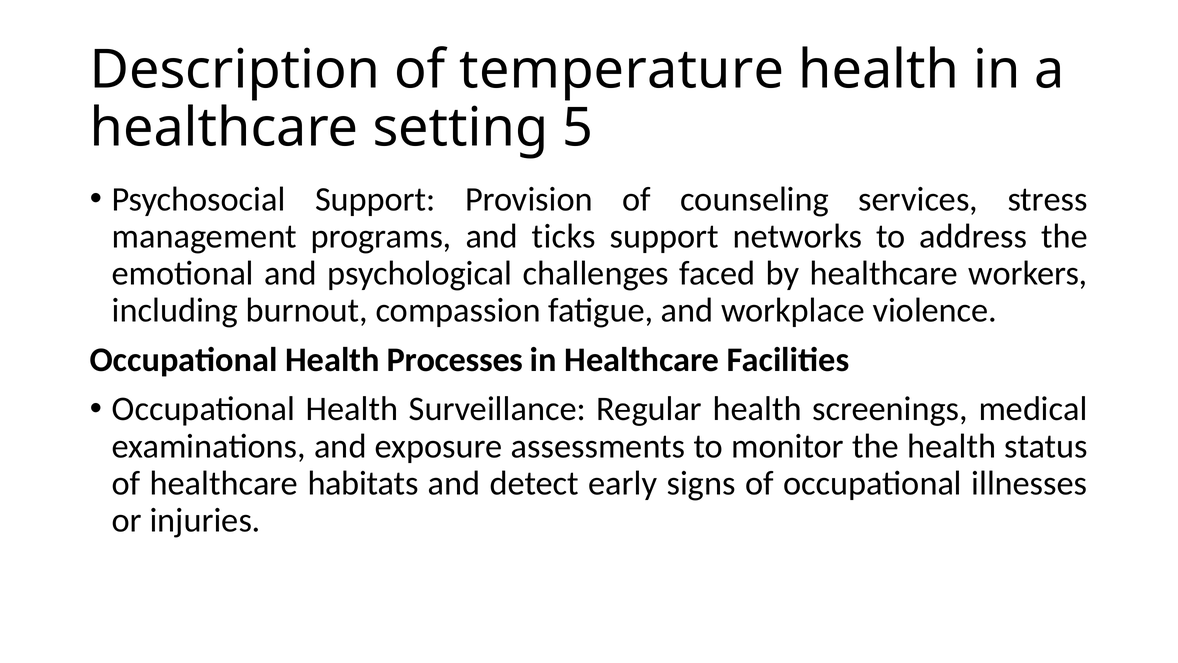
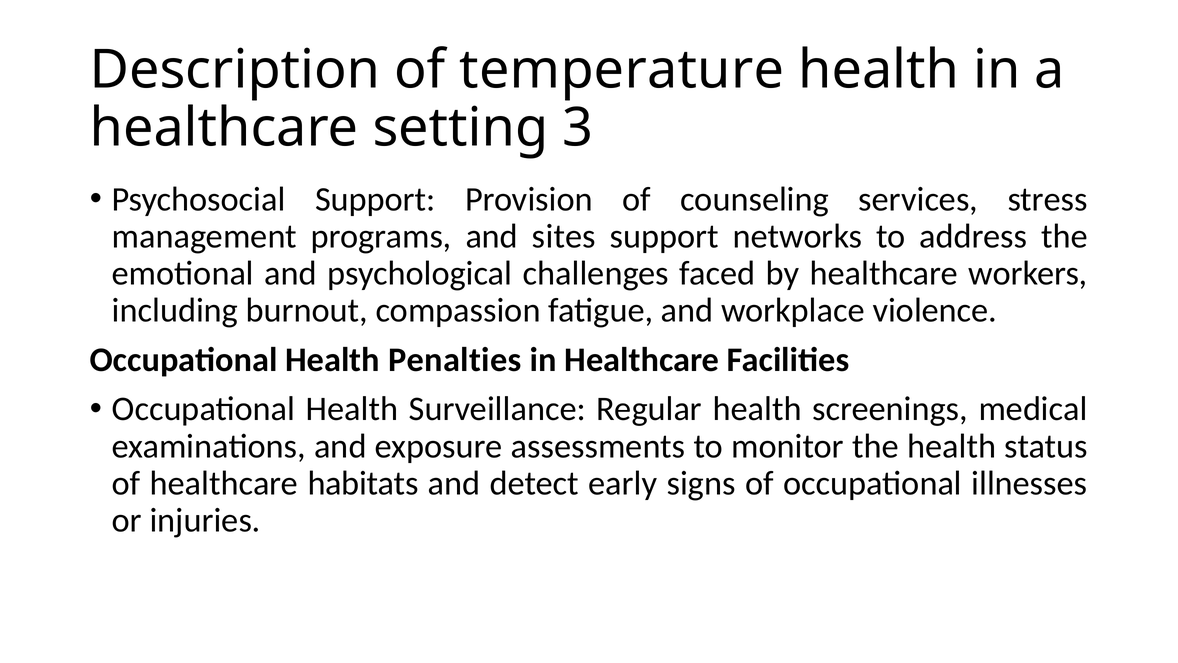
5: 5 -> 3 (578, 128)
ticks: ticks -> sites (564, 236)
Processes: Processes -> Penalties (455, 360)
